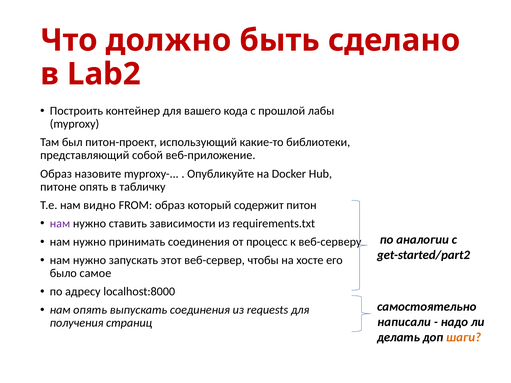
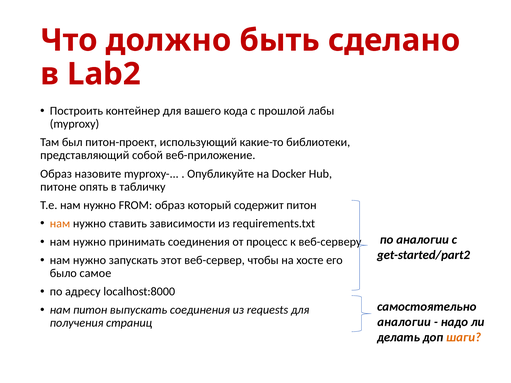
Т.е нам видно: видно -> нужно (100, 205)
нам colour: purple -> orange (60, 224)
нам опять: опять -> питон (90, 310)
написали: написали -> аналогии (404, 322)
